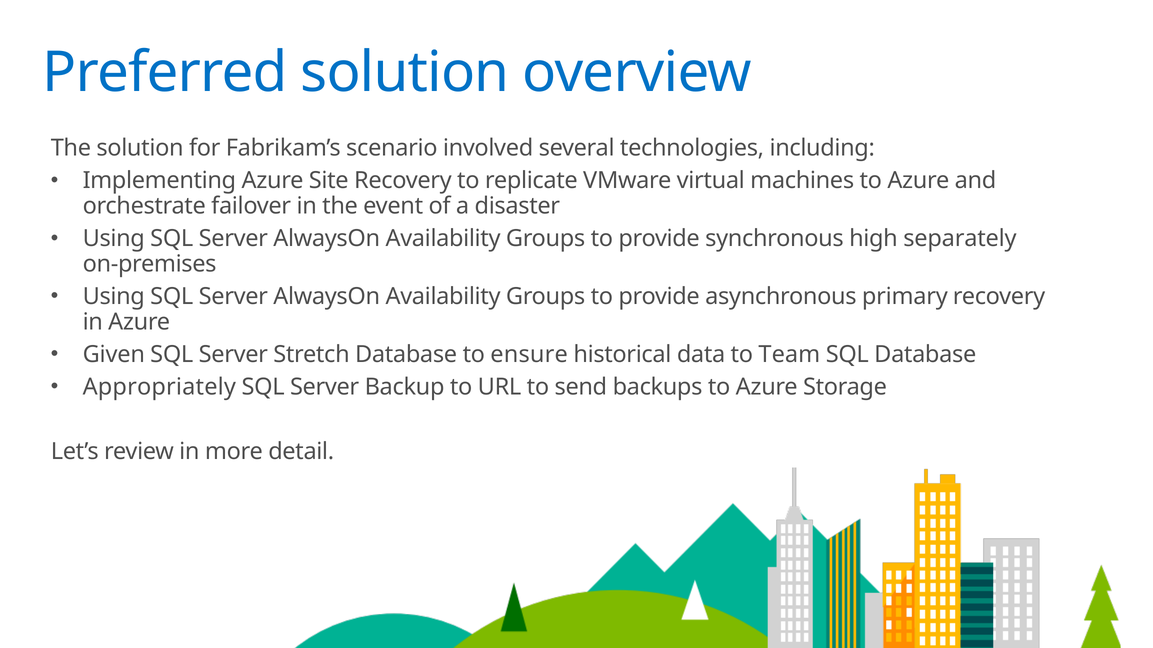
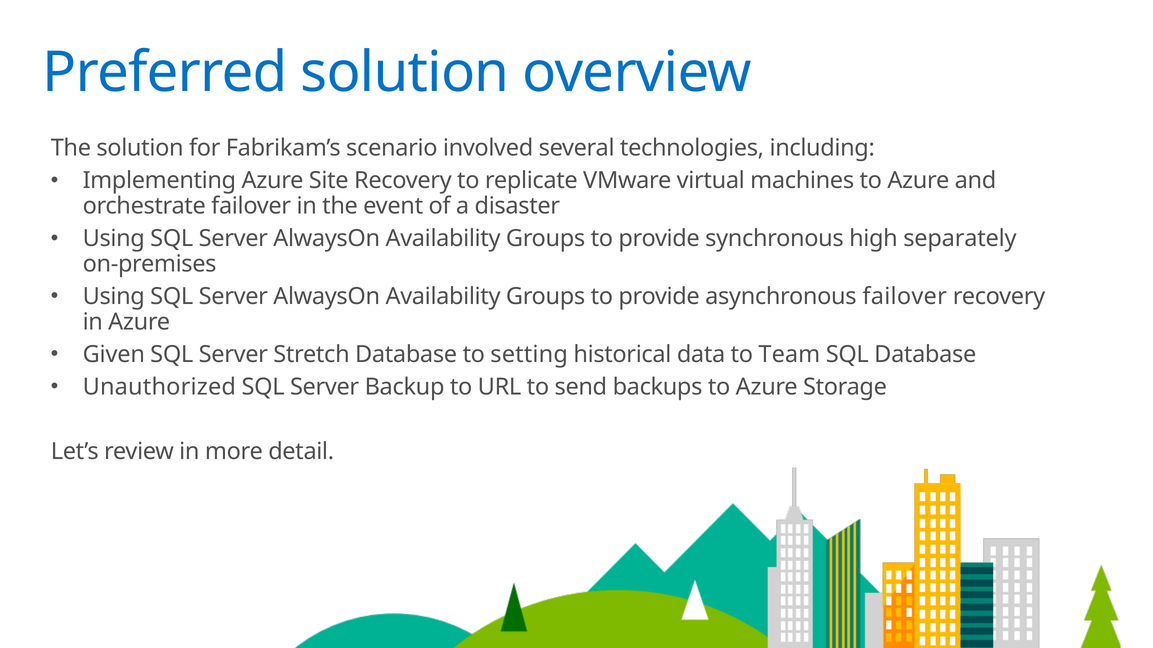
asynchronous primary: primary -> failover (905, 297)
ensure: ensure -> setting (529, 355)
Appropriately: Appropriately -> Unauthorized (159, 387)
